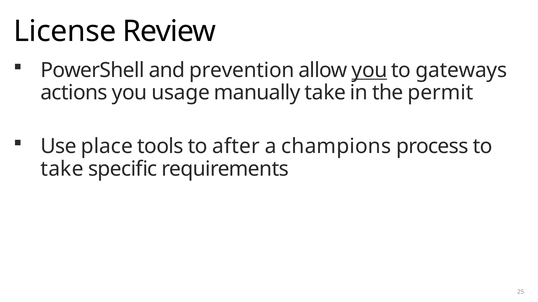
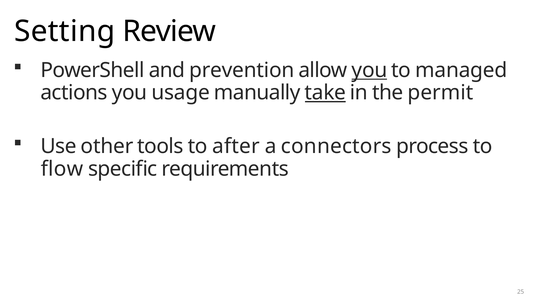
License: License -> Setting (65, 31)
gateways: gateways -> managed (461, 70)
take underline: none -> present (325, 93)
place: place -> other (107, 147)
champions: champions -> connectors (336, 147)
take: take -> flow (62, 169)
